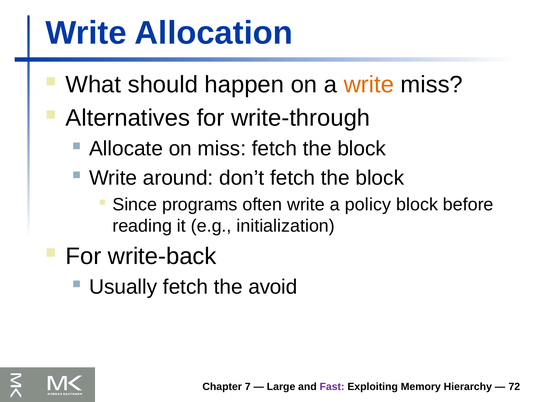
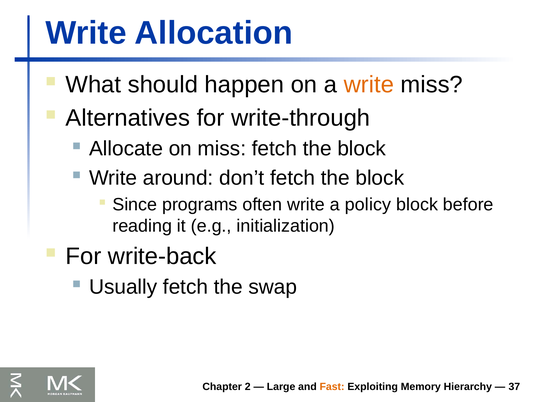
avoid: avoid -> swap (273, 287)
7: 7 -> 2 (248, 387)
Fast colour: purple -> orange (332, 387)
72: 72 -> 37 (514, 387)
